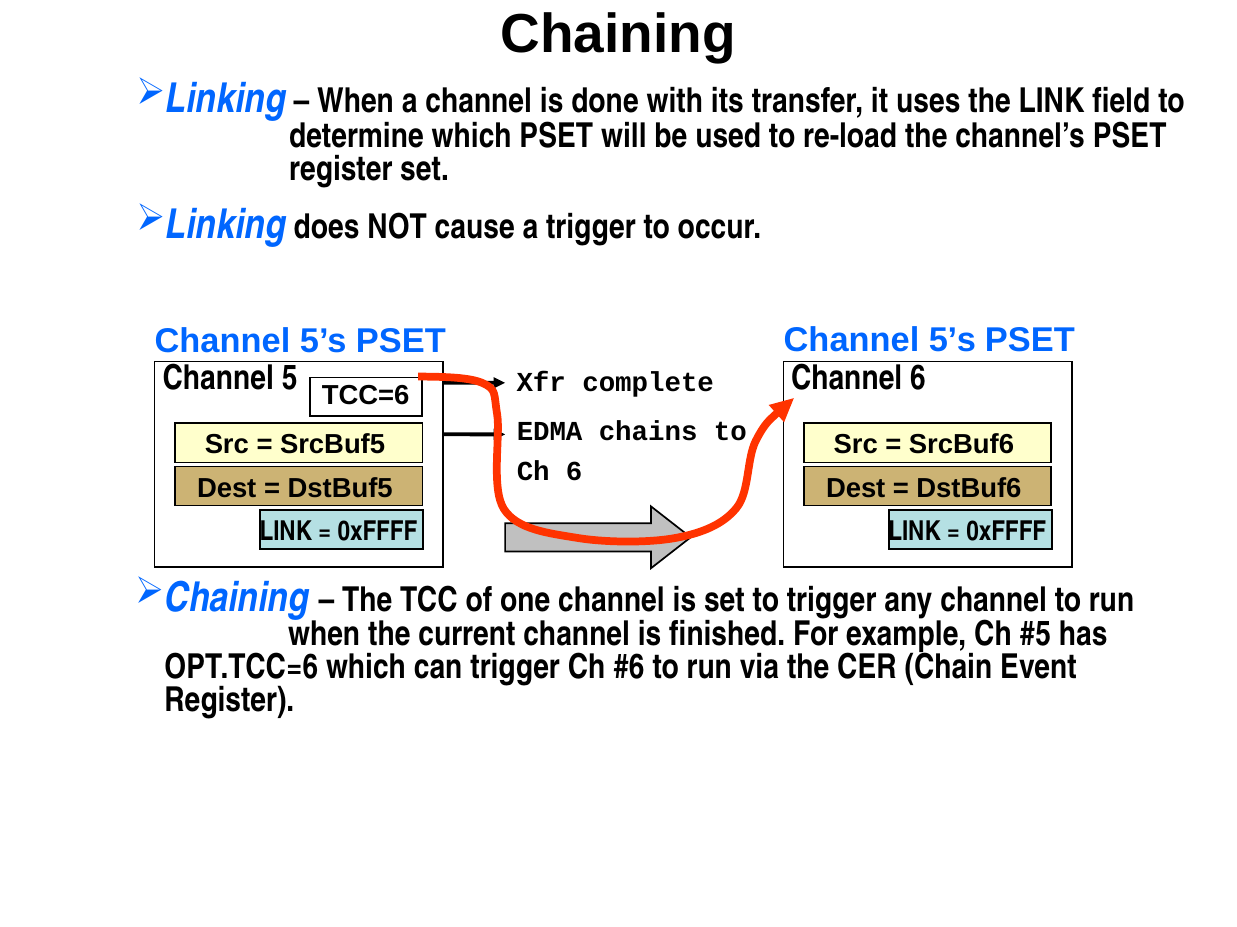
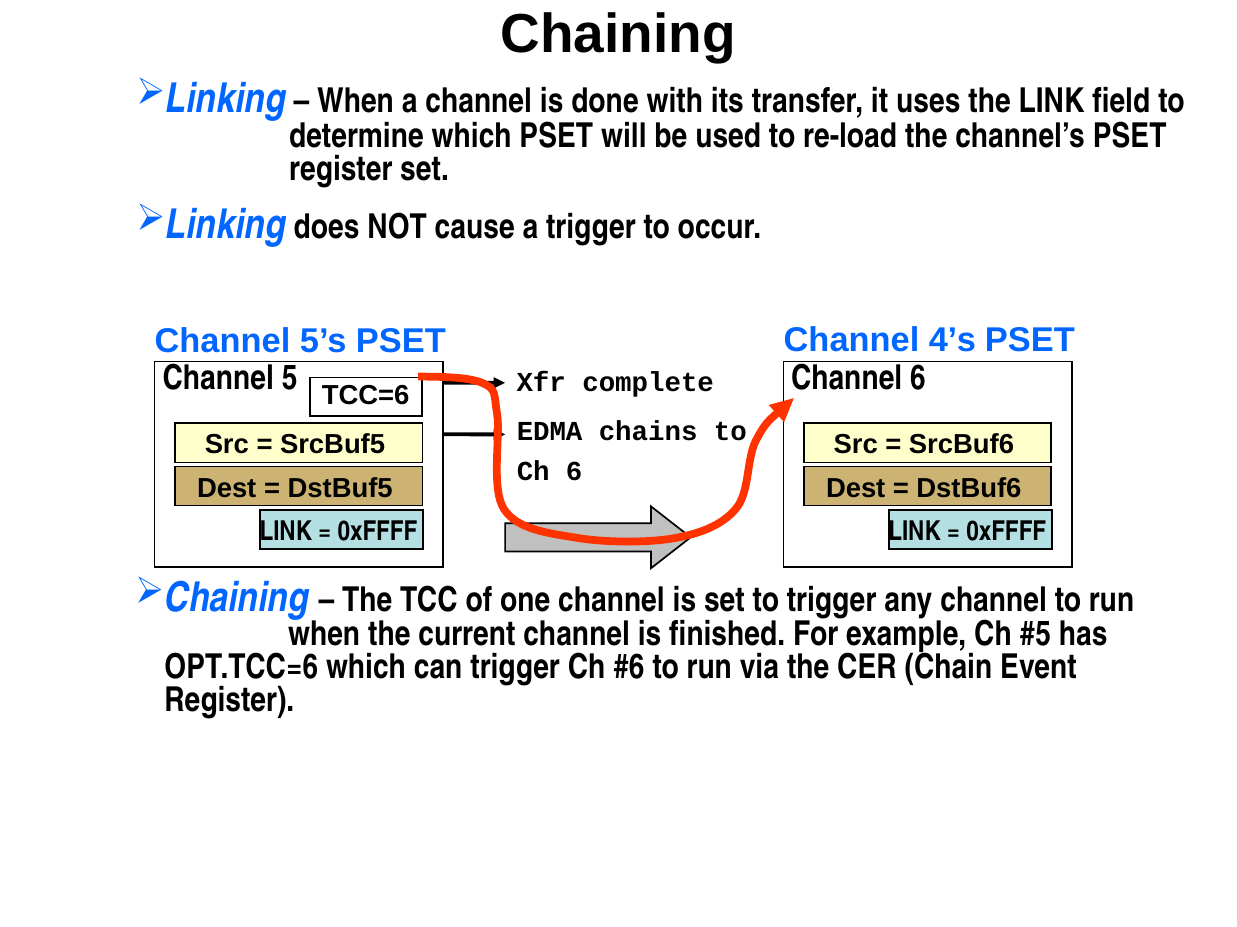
PSET Channel 5’s: 5’s -> 4’s (952, 341)
